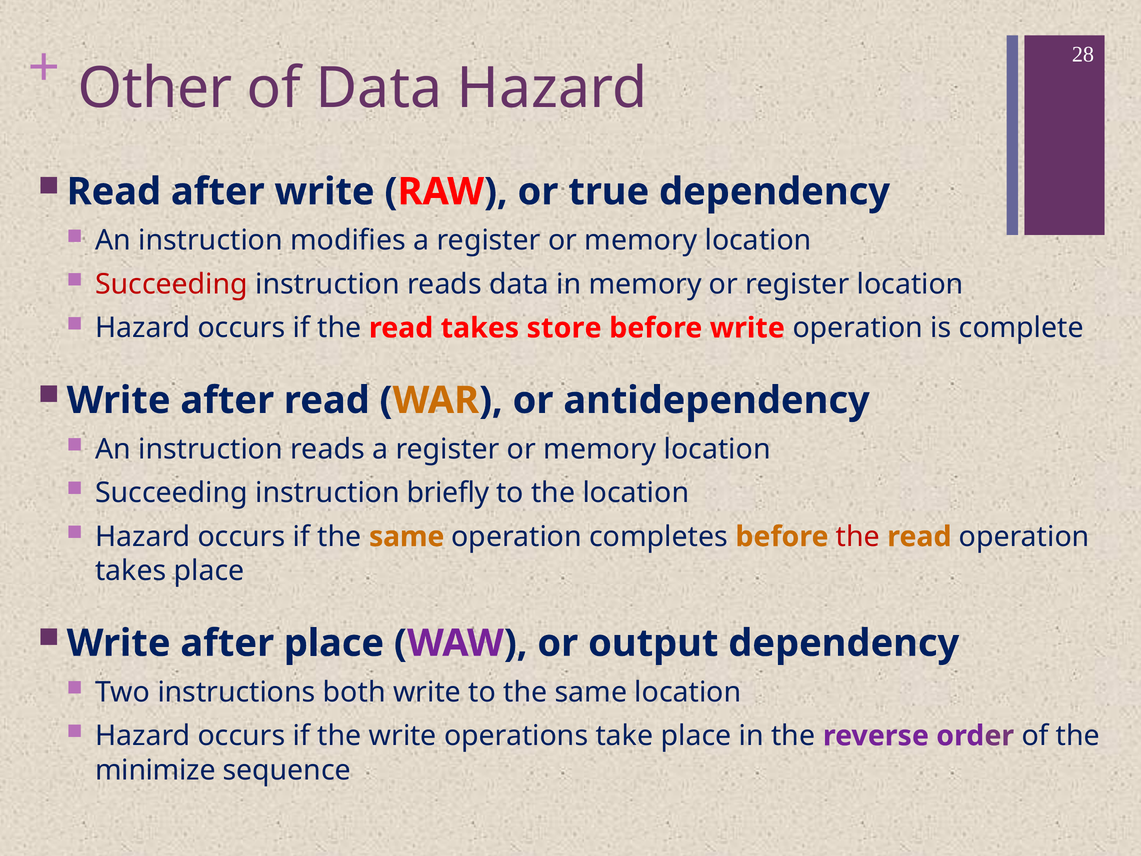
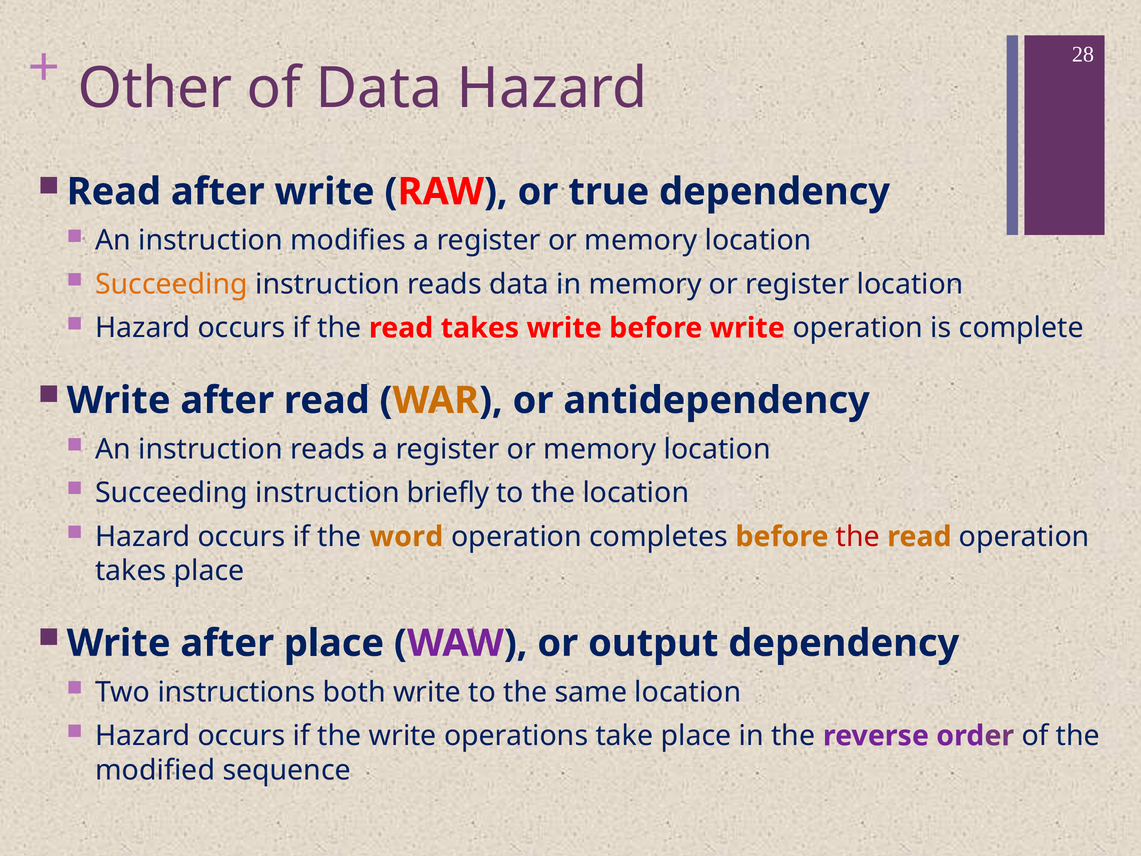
Succeeding colour: red -> orange (172, 284)
takes store: store -> write (564, 328)
if the same: same -> word (406, 537)
minimize: minimize -> modified (155, 770)
